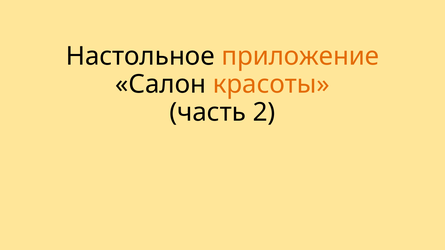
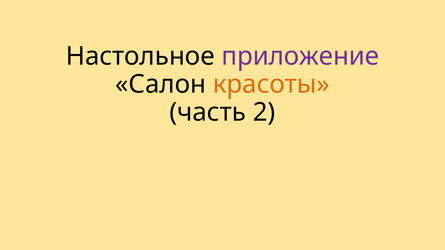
приложение colour: orange -> purple (300, 56)
